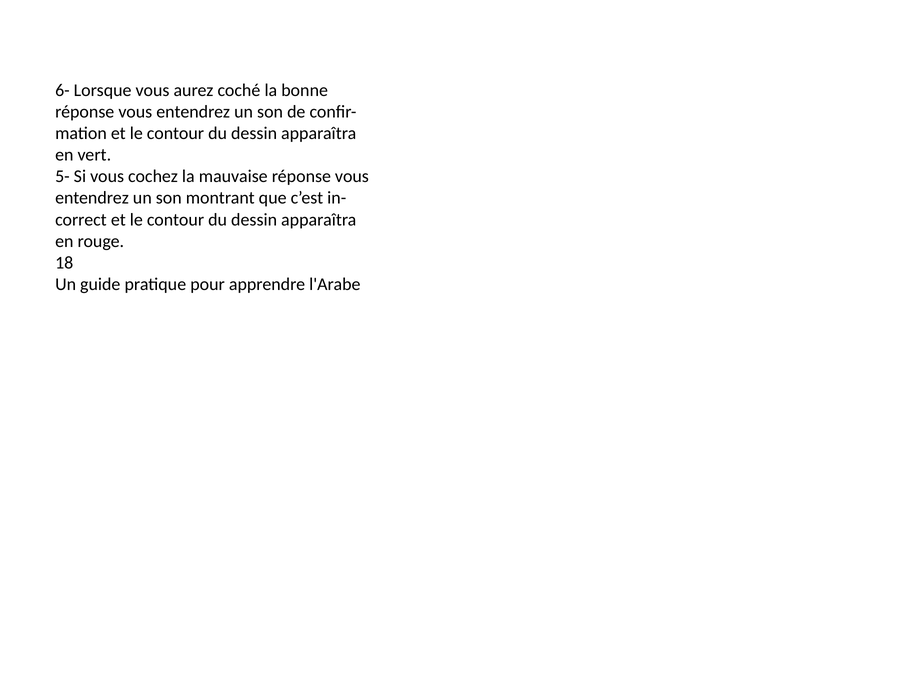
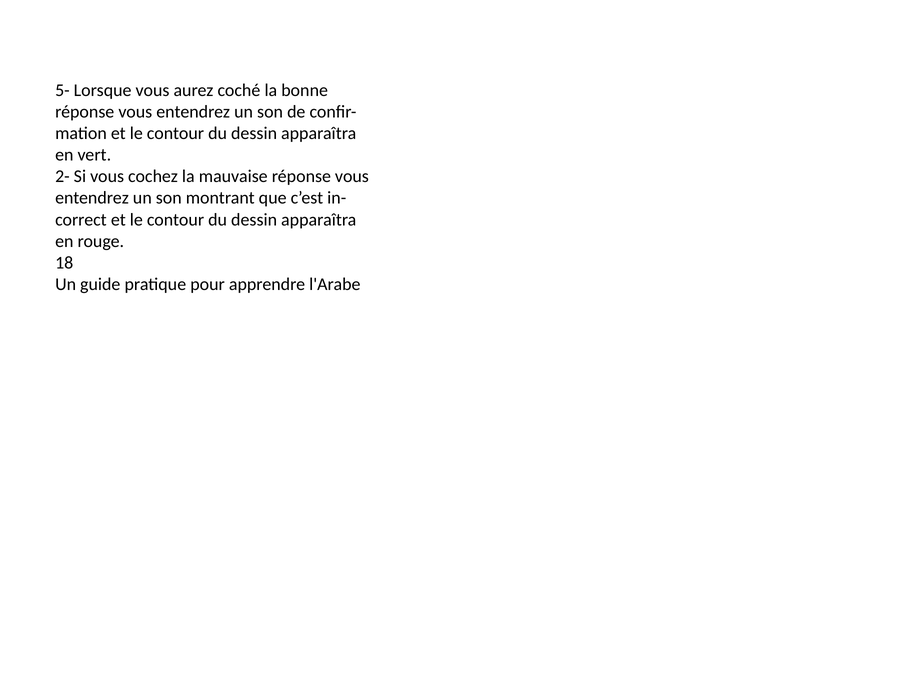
6-: 6- -> 5- (62, 90)
5-: 5- -> 2- (62, 176)
